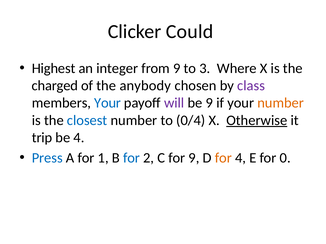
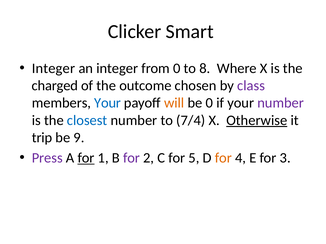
Could: Could -> Smart (190, 32)
Highest: Highest -> Integer (53, 68)
from 9: 9 -> 0 (177, 68)
3: 3 -> 8 (205, 68)
anybody: anybody -> outcome (145, 86)
will colour: purple -> orange (174, 103)
be 9: 9 -> 0 (209, 103)
number colour: orange -> purple (281, 103)
0/4: 0/4 -> 7/4 (191, 121)
be 4: 4 -> 9 (79, 138)
Press colour: blue -> purple (47, 158)
for underline: none -> present (86, 158)
for colour: blue -> purple (132, 158)
for 9: 9 -> 5 (194, 158)
0: 0 -> 3 (285, 158)
